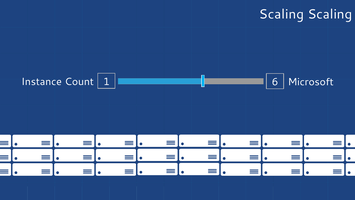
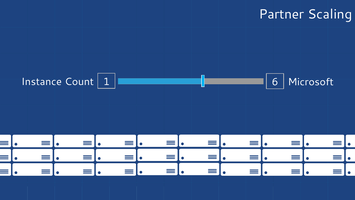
Scaling: Scaling -> Partner (282, 14)
